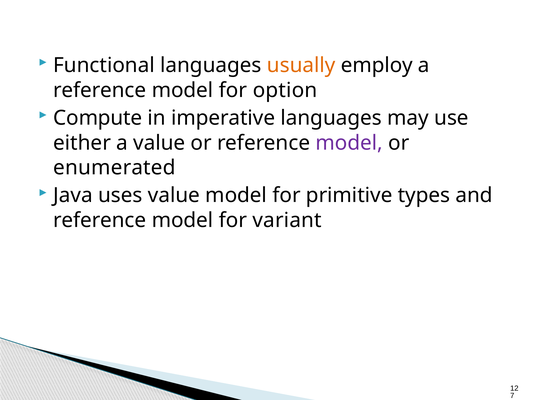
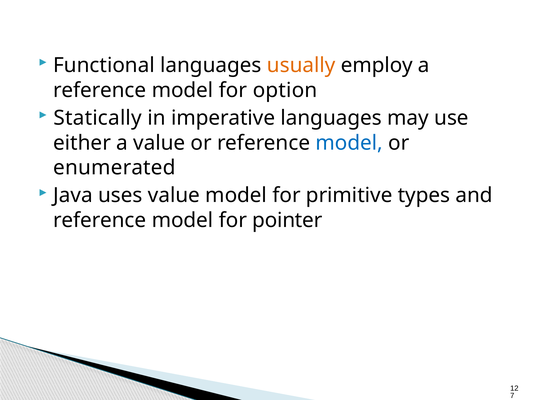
Compute: Compute -> Statically (98, 118)
model colour: purple -> blue (349, 143)
variant: variant -> pointer (287, 221)
